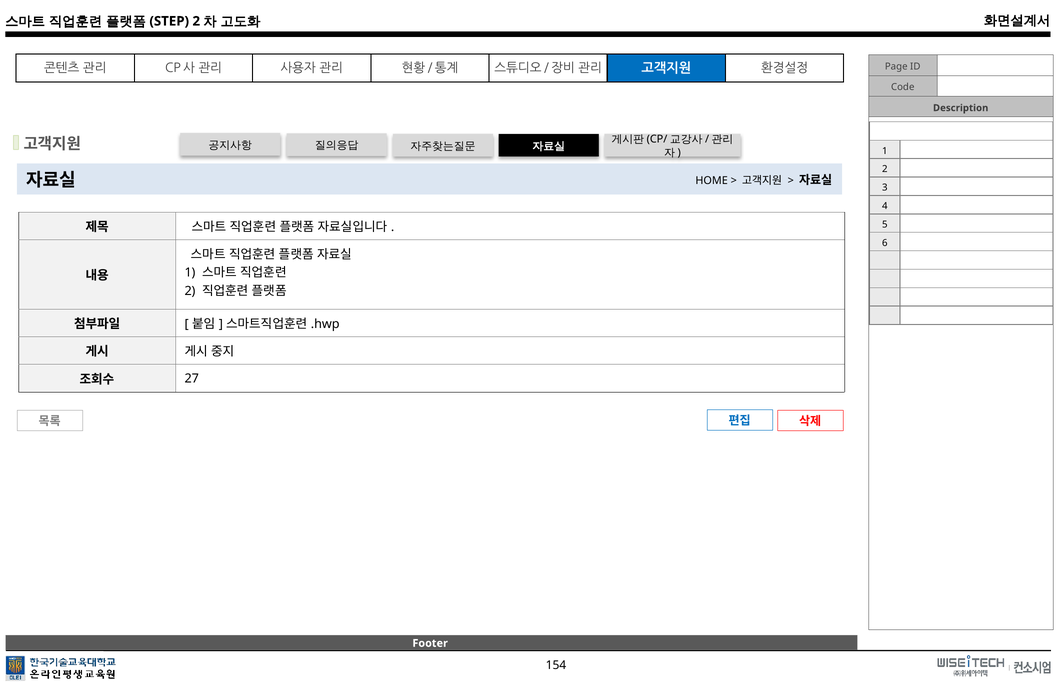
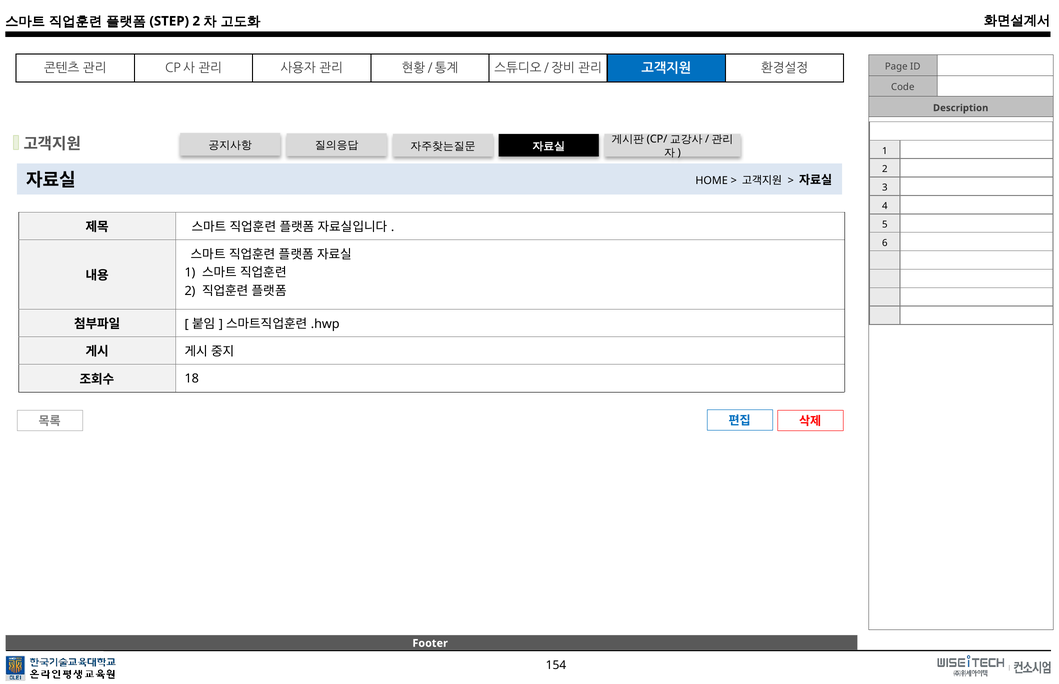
27: 27 -> 18 (192, 378)
